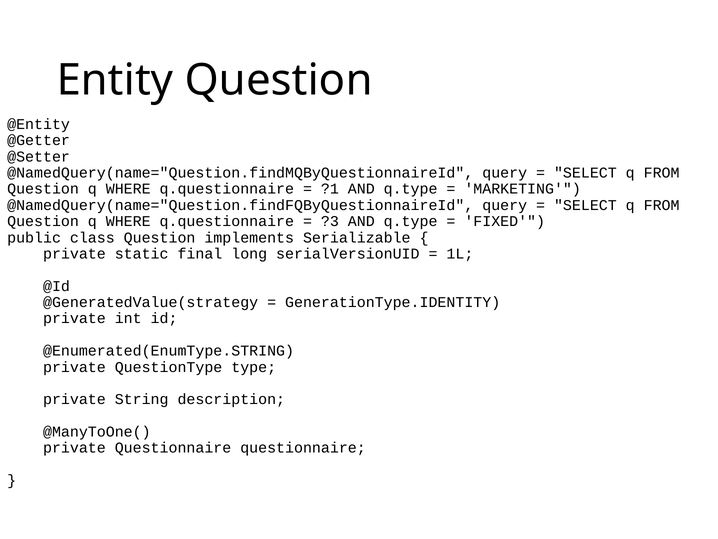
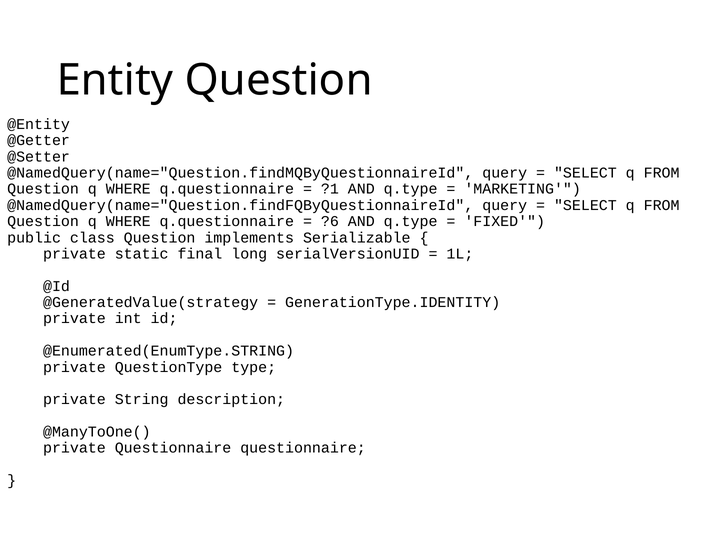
?3: ?3 -> ?6 (330, 221)
